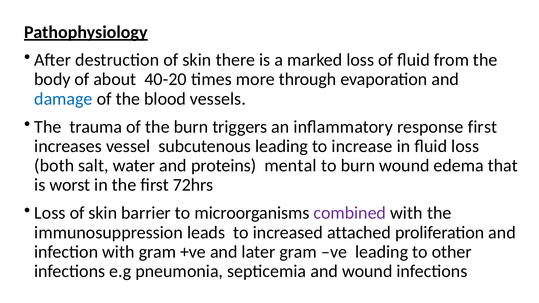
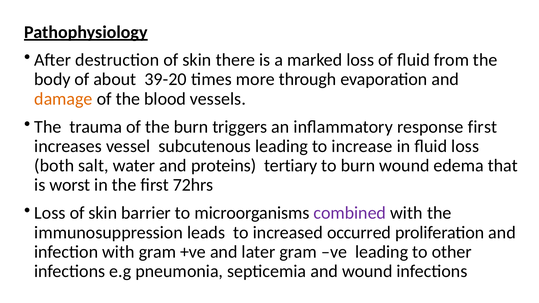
40-20: 40-20 -> 39-20 (166, 79)
damage colour: blue -> orange (63, 99)
mental: mental -> tertiary (291, 166)
attached: attached -> occurred (359, 233)
